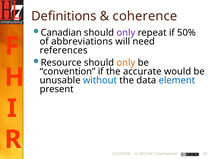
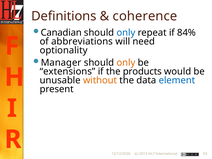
only colour: purple -> blue (126, 33)
50%: 50% -> 84% (186, 33)
references: references -> optionality (64, 50)
Resource: Resource -> Manager (61, 63)
convention: convention -> extensions (68, 71)
accurate: accurate -> products (142, 71)
without colour: blue -> orange (100, 80)
